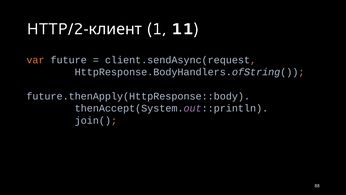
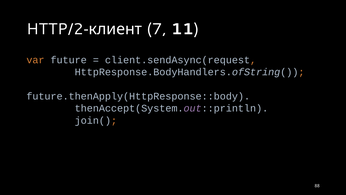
1: 1 -> 7 (157, 29)
